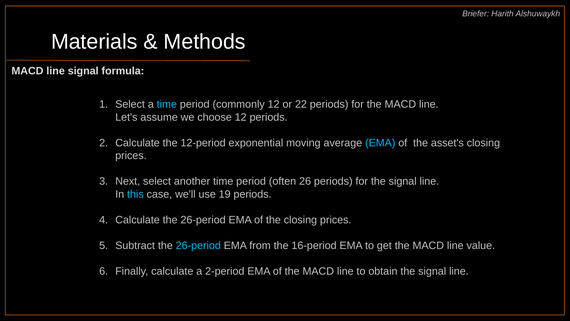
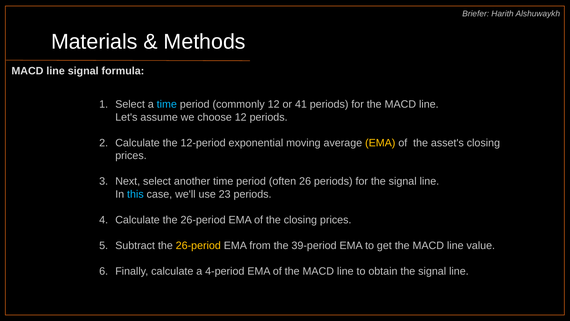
22: 22 -> 41 (301, 104)
EMA colour: light blue -> yellow (380, 143)
19: 19 -> 23 (225, 194)
26-period colour: light blue -> yellow (198, 245)
16-period: 16-period -> 39-period (314, 245)
2-period: 2-period -> 4-period (225, 271)
